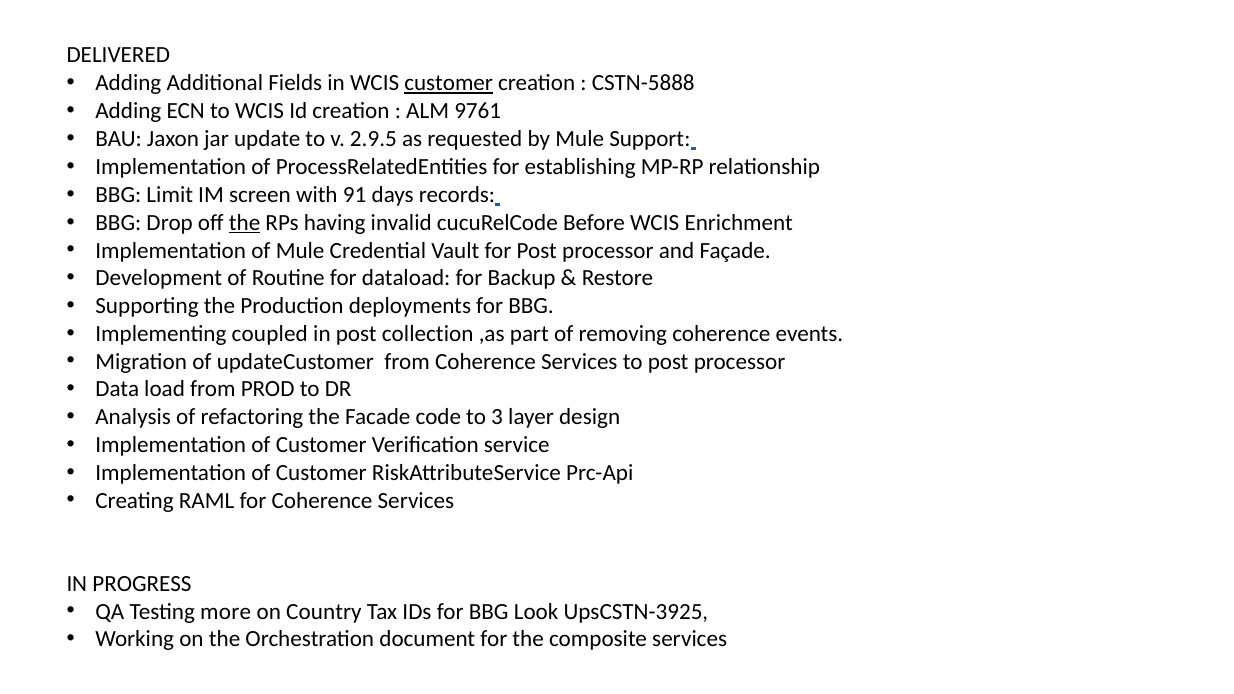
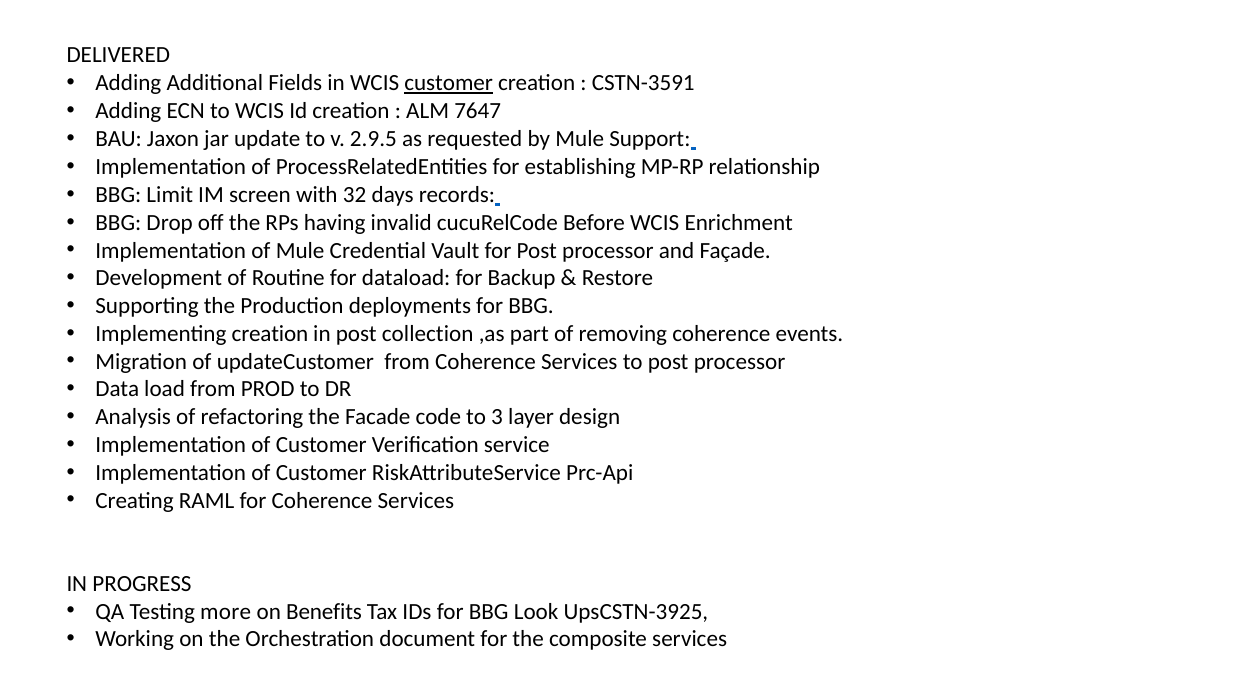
CSTN-5888: CSTN-5888 -> CSTN-3591 (643, 83)
9761: 9761 -> 7647 (478, 111)
91: 91 -> 32 (355, 195)
the underline: present -> none (245, 223)
Implementing coupled: coupled -> creation (270, 334)
Country: Country -> Benefits (324, 612)
